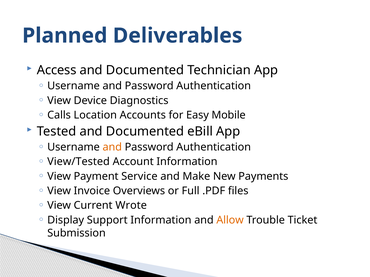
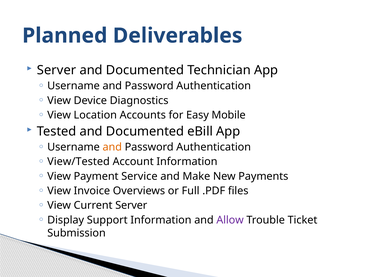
Access: Access -> Server (57, 70)
Calls: Calls -> View (59, 115)
Current Wrote: Wrote -> Server (131, 206)
Allow colour: orange -> purple (230, 220)
